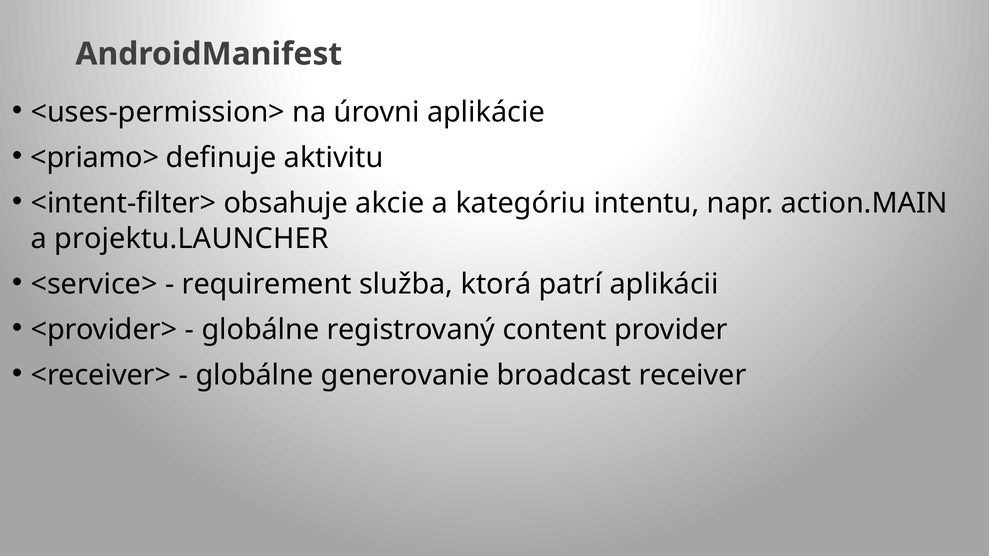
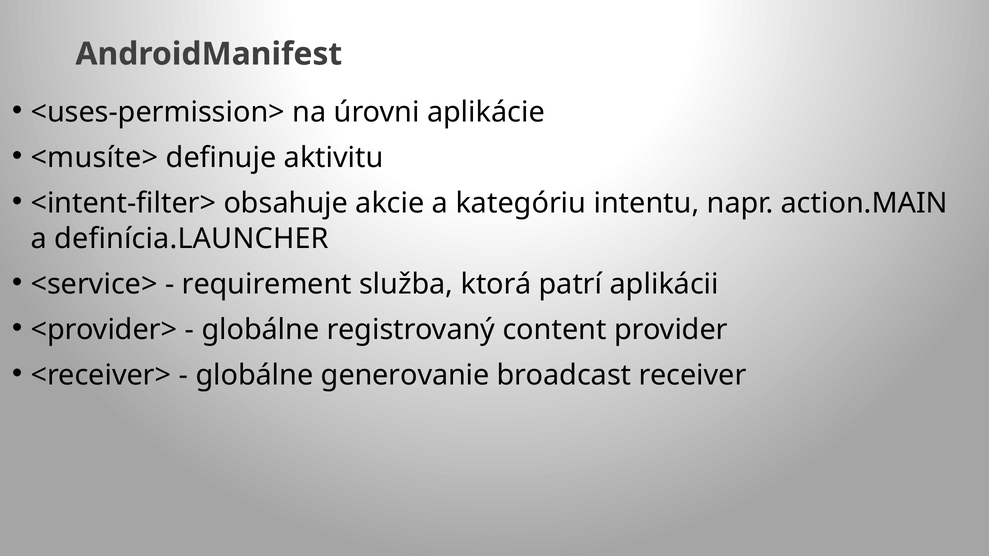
<priamo>: <priamo> -> <musíte> (94, 158)
projektu.LAUNCHER: projektu.LAUNCHER -> definícia.LAUNCHER (192, 239)
